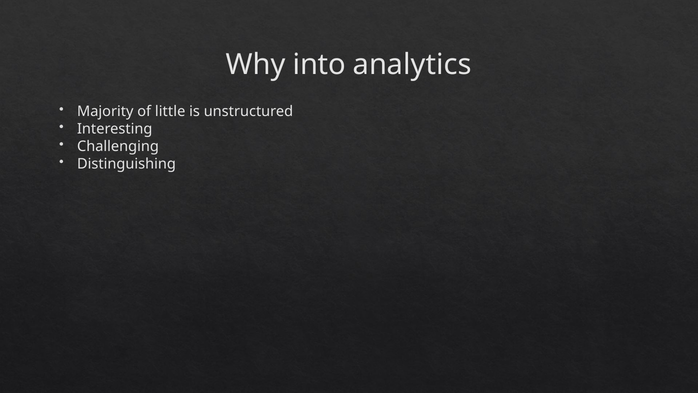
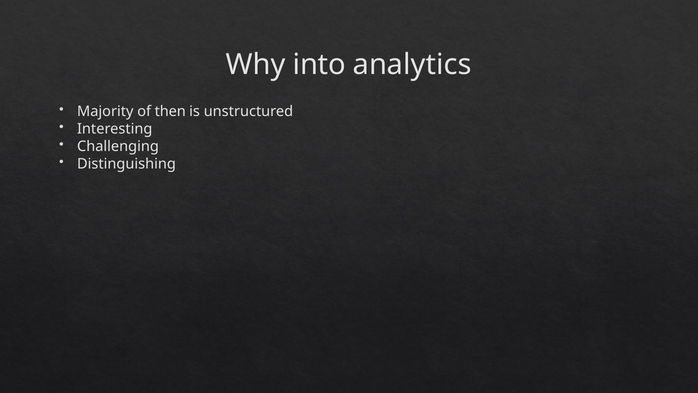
little: little -> then (170, 112)
